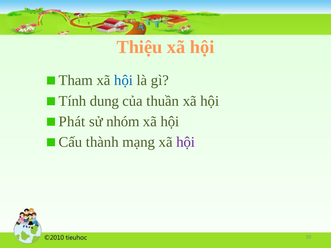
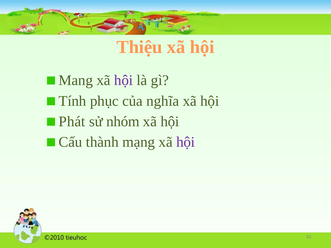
Tham: Tham -> Mang (76, 80)
hội colour: blue -> purple (124, 80)
dung: dung -> phục (104, 101)
thuần: thuần -> nghĩa (163, 101)
